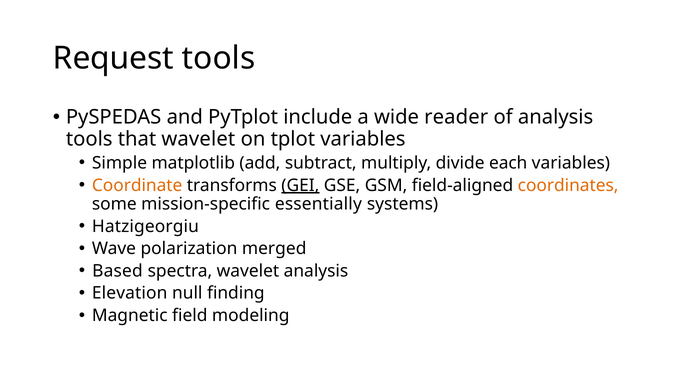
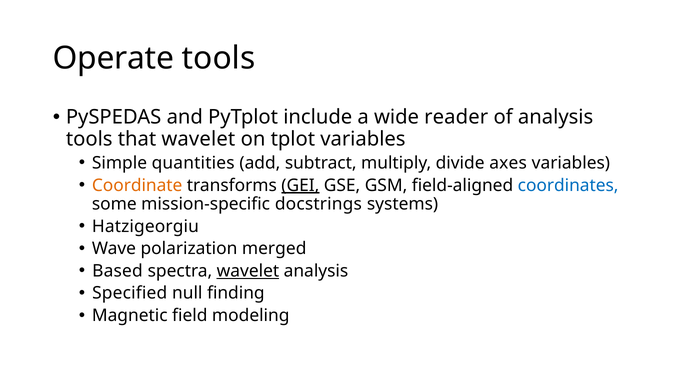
Request: Request -> Operate (113, 58)
matplotlib: matplotlib -> quantities (193, 163)
each: each -> axes (508, 163)
coordinates colour: orange -> blue (568, 185)
essentially: essentially -> docstrings (318, 204)
wavelet underline: none -> present (248, 271)
Elevation: Elevation -> Specified (130, 294)
